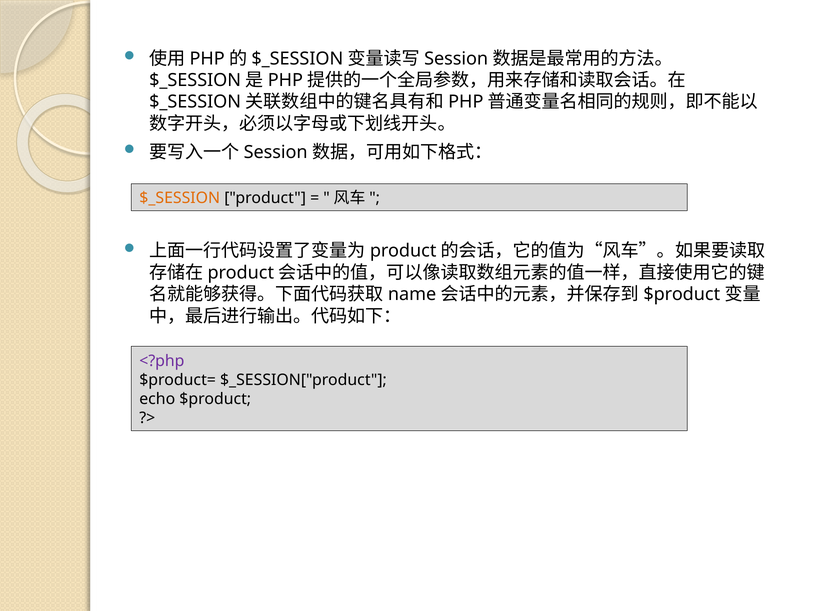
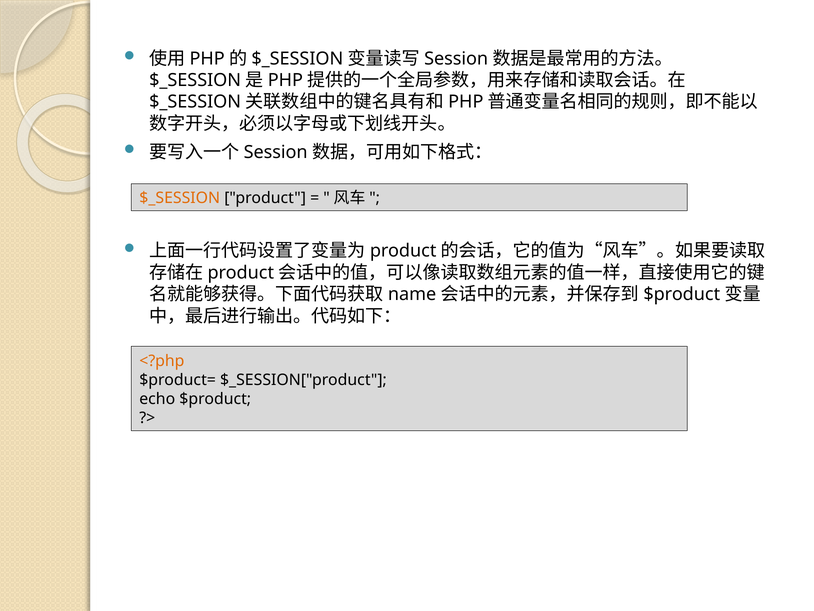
<?php colour: purple -> orange (162, 361)
